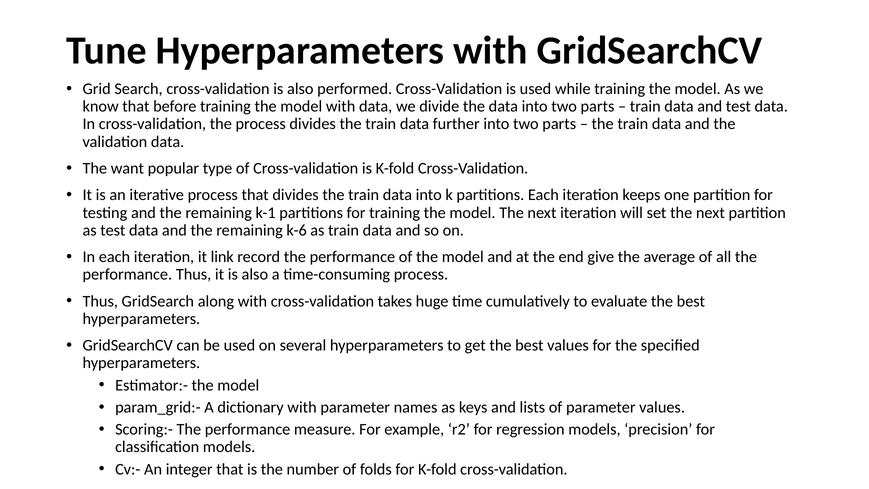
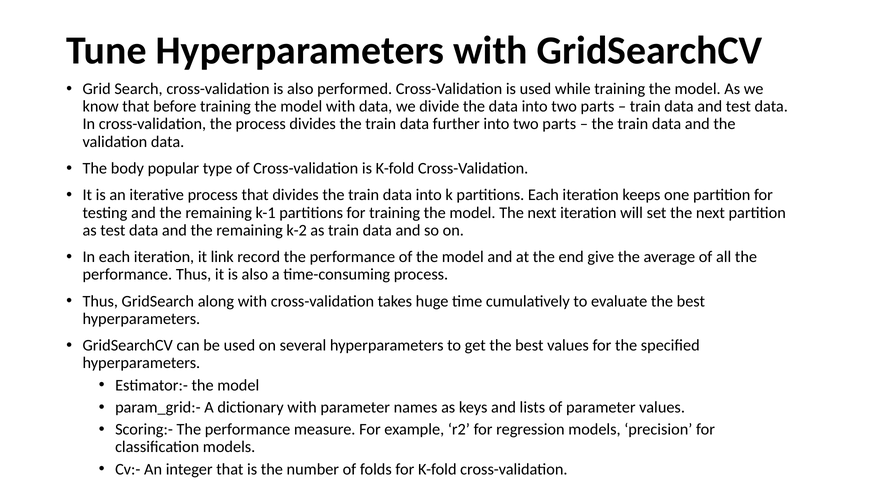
want: want -> body (127, 168)
k-6: k-6 -> k-2 (297, 230)
